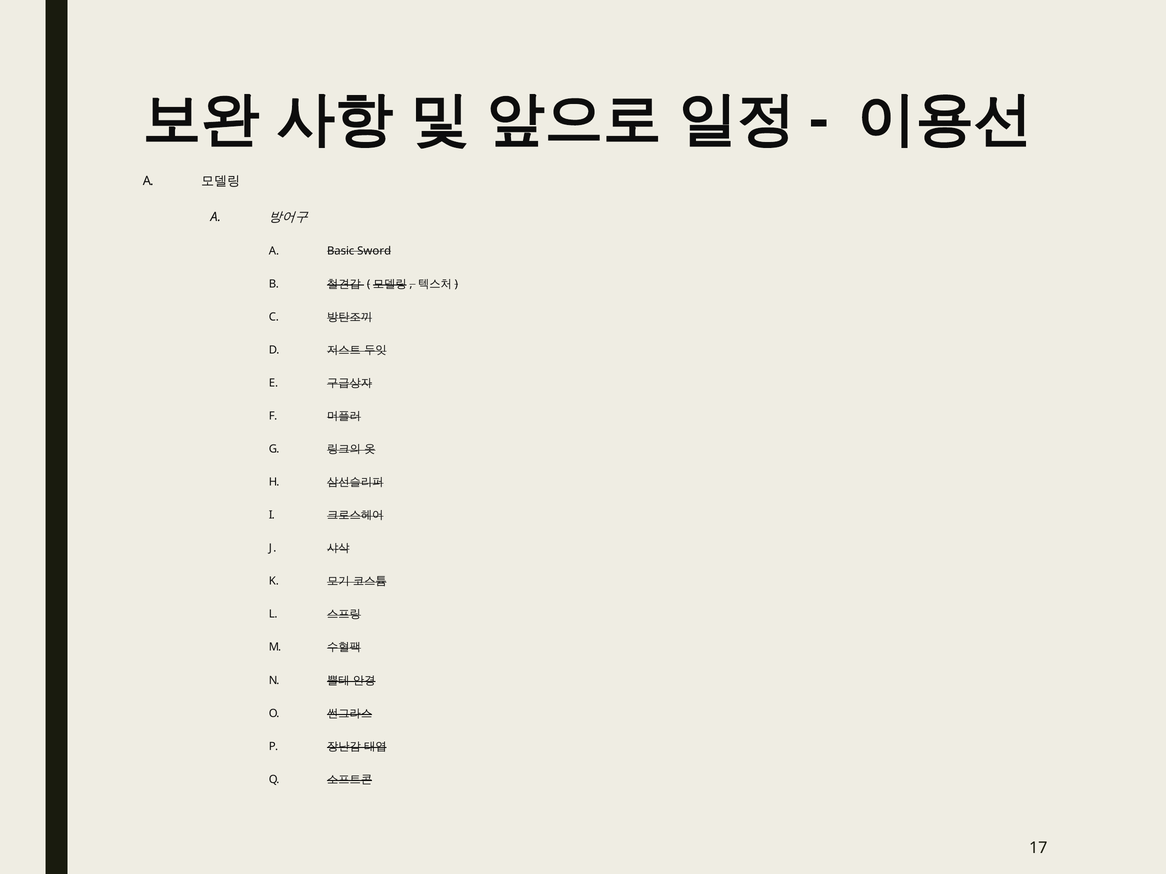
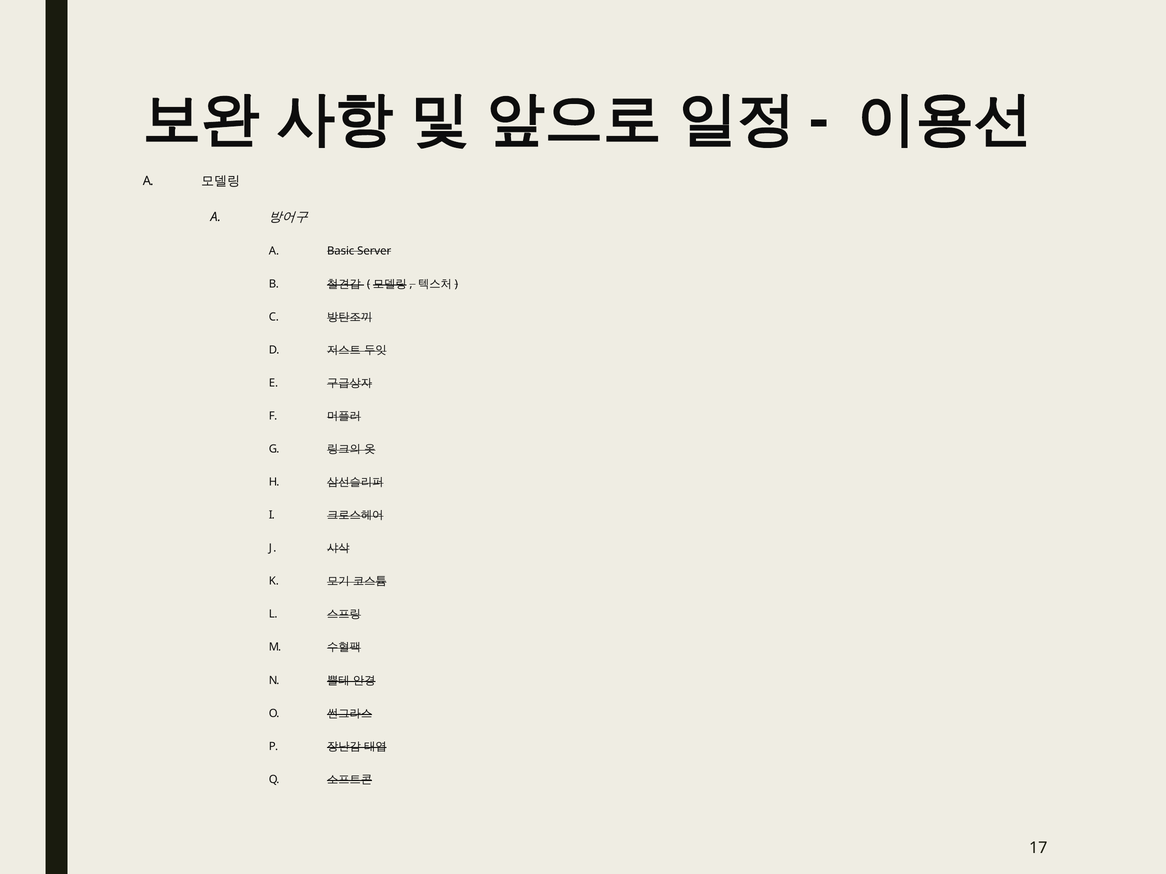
Sword: Sword -> Server (374, 251)
